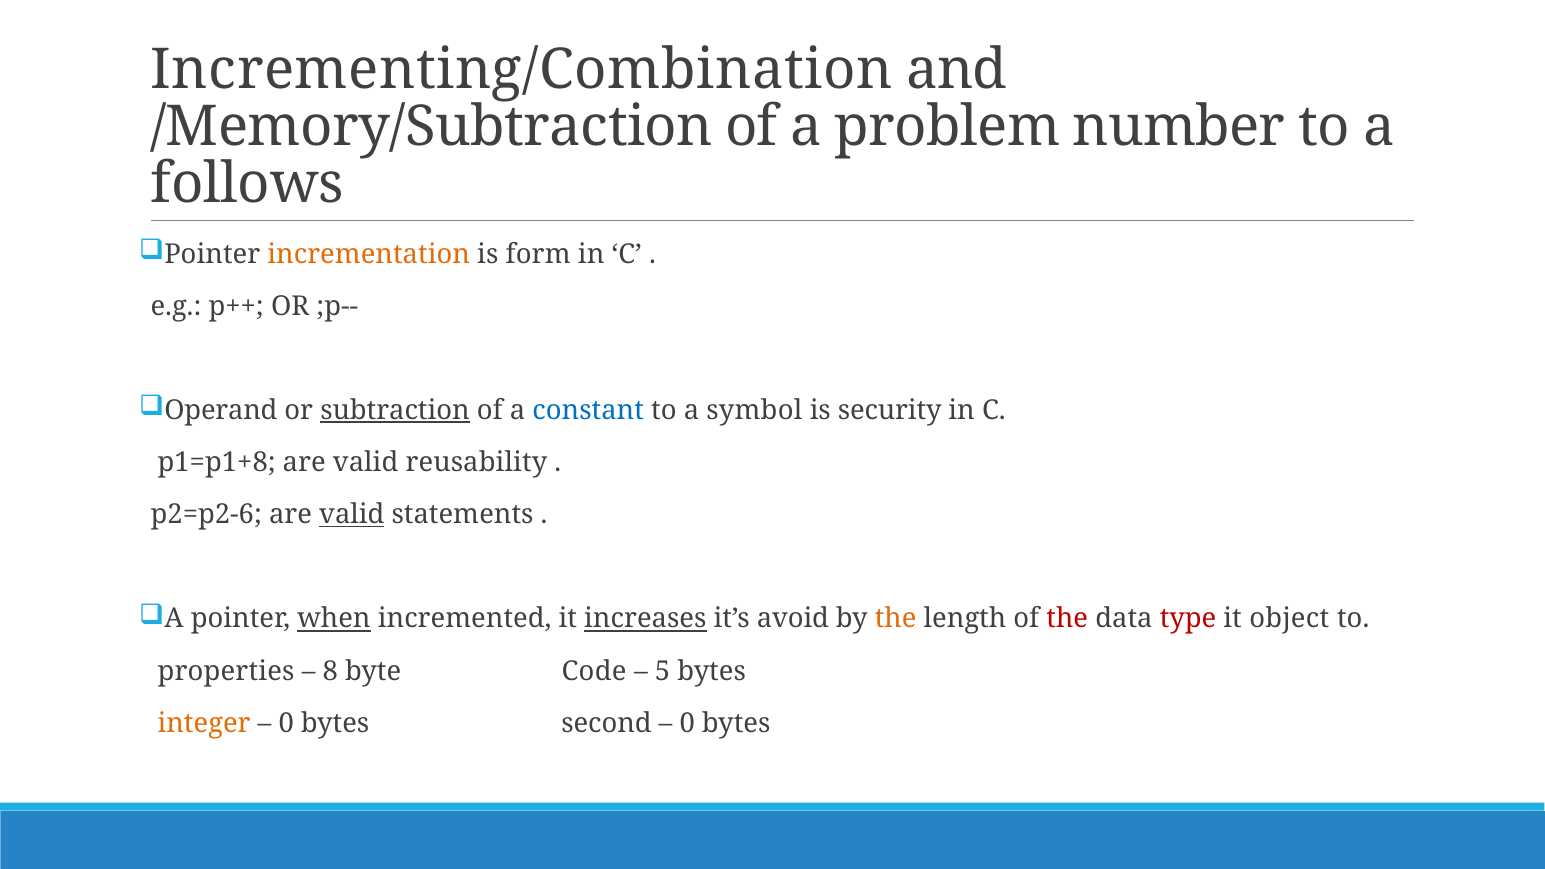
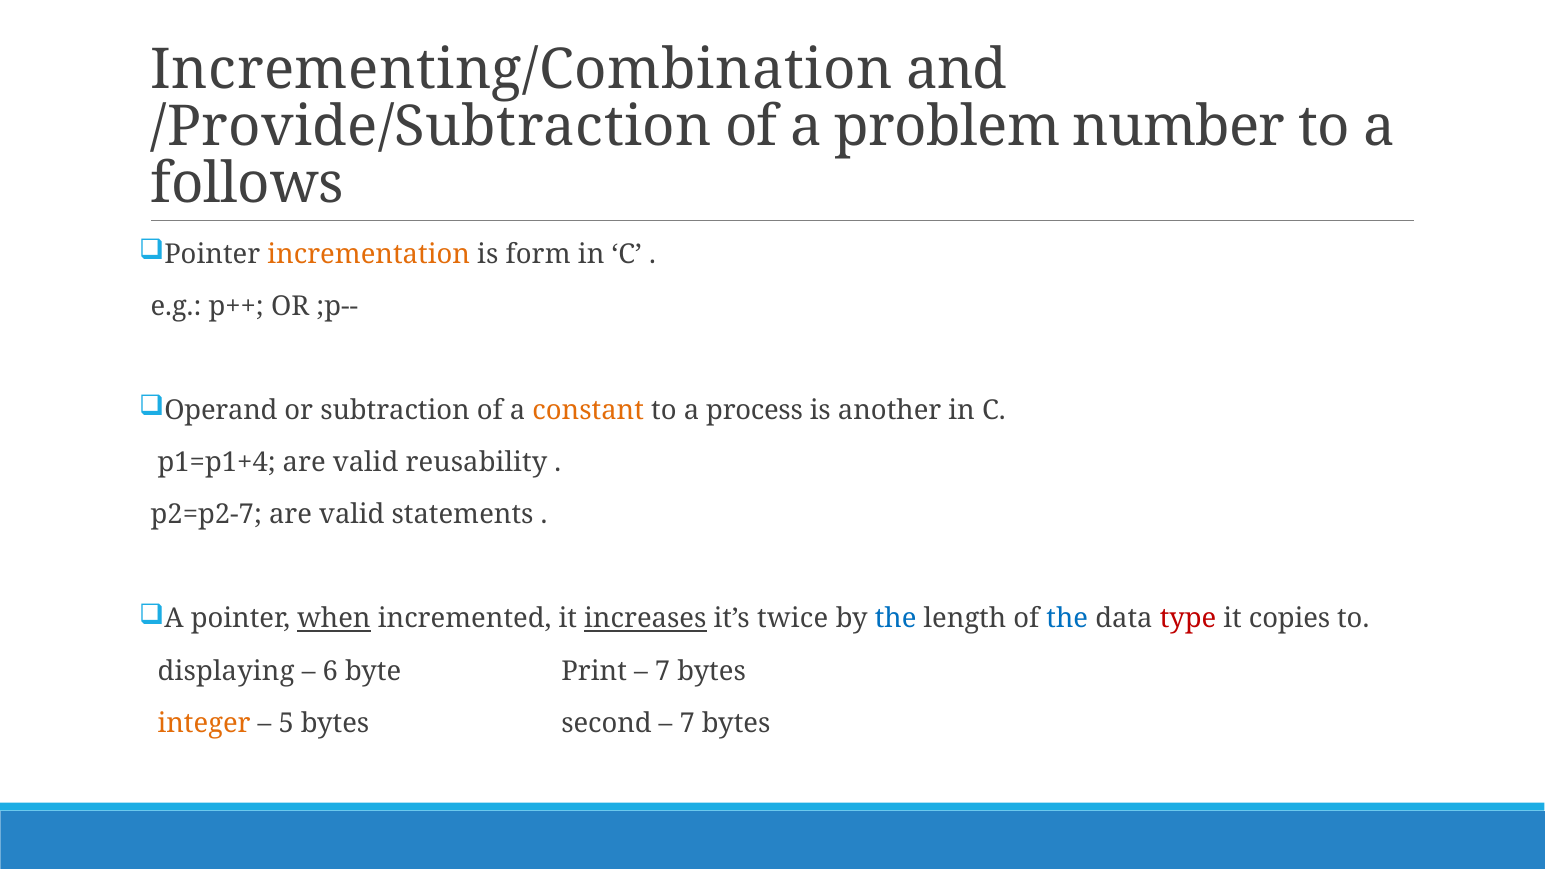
/Memory/Subtraction: /Memory/Subtraction -> /Provide/Subtraction (431, 127)
subtraction underline: present -> none (395, 411)
constant colour: blue -> orange (588, 411)
symbol: symbol -> process (755, 411)
security: security -> another (890, 411)
p1=p1+8: p1=p1+8 -> p1=p1+4 (217, 463)
p2=p2-6: p2=p2-6 -> p2=p2-7 (206, 515)
valid underline: present -> none (352, 515)
avoid: avoid -> twice (793, 619)
the colour: orange -> blue (896, 619)
the colour: red -> blue (1067, 619)
object: object -> copies (1290, 619)
properties: properties -> displaying (226, 671)
8: 8 -> 6 (330, 671)
Code: Code -> Print (594, 671)
5: 5 -> 7 (663, 671)
0: 0 -> 5 (286, 723)
0: 0 -> 7 (687, 723)
